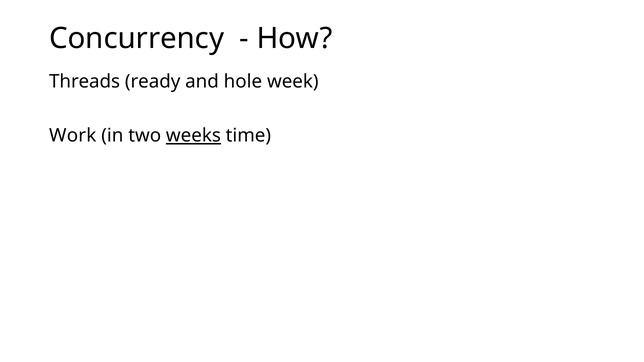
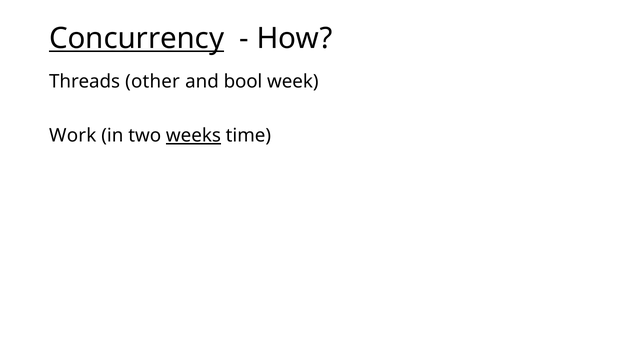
Concurrency underline: none -> present (137, 39)
ready: ready -> other (153, 82)
hole: hole -> bool (243, 82)
